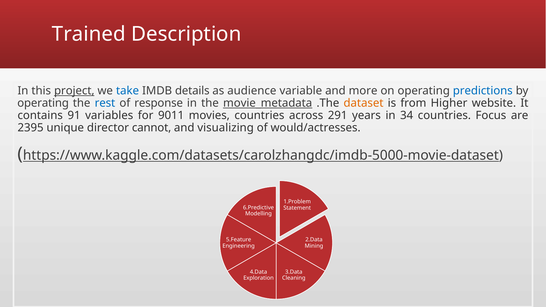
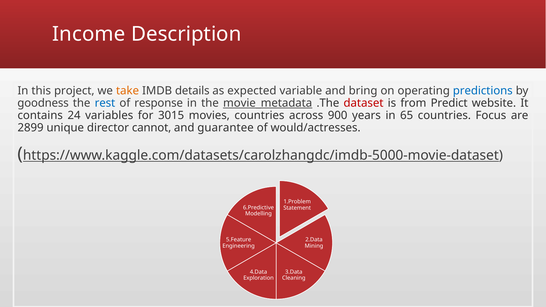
Trained: Trained -> Income (89, 34)
project underline: present -> none (74, 91)
take colour: blue -> orange (128, 91)
audience: audience -> expected (252, 91)
more: more -> bring (363, 91)
operating: operating -> goodness (43, 103)
dataset colour: orange -> red (364, 103)
Higher: Higher -> Predict (449, 103)
91: 91 -> 24 (74, 115)
9011: 9011 -> 3015 (171, 115)
291: 291 -> 900 (338, 115)
34: 34 -> 65 (407, 115)
2395: 2395 -> 2899 (31, 128)
visualizing: visualizing -> guarantee (226, 128)
